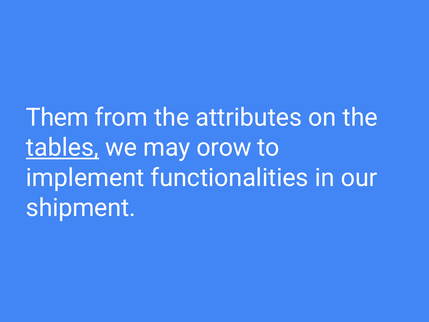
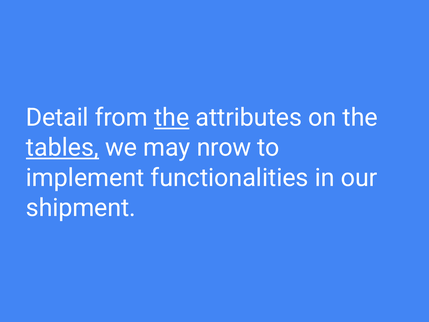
Them: Them -> Detail (57, 118)
the underline: none -> present (172, 118)
orow: orow -> nrow (224, 148)
